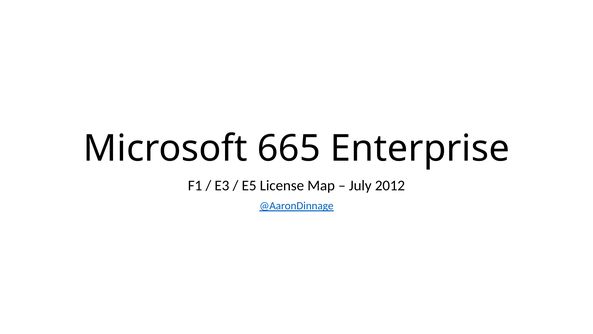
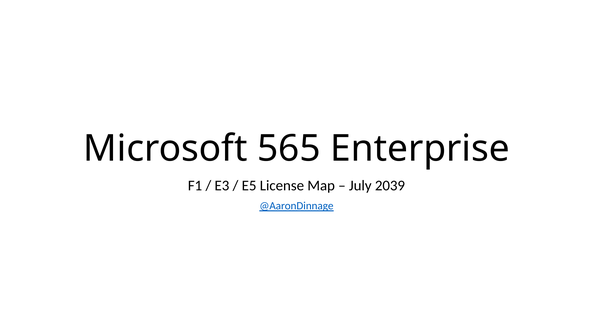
665: 665 -> 565 (289, 148)
2012: 2012 -> 2039 (390, 185)
